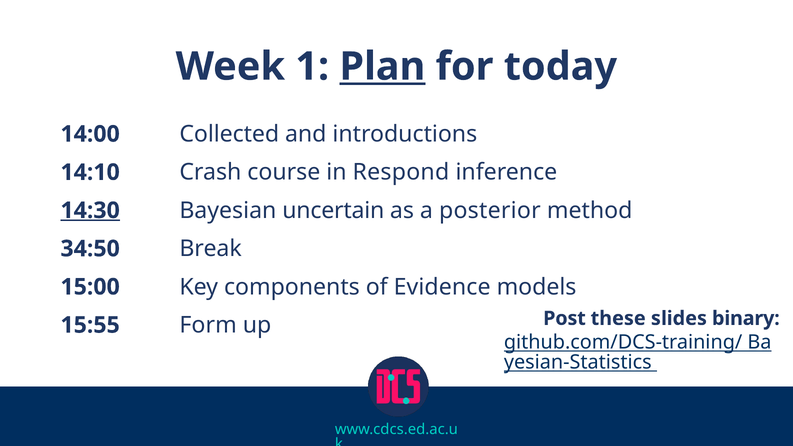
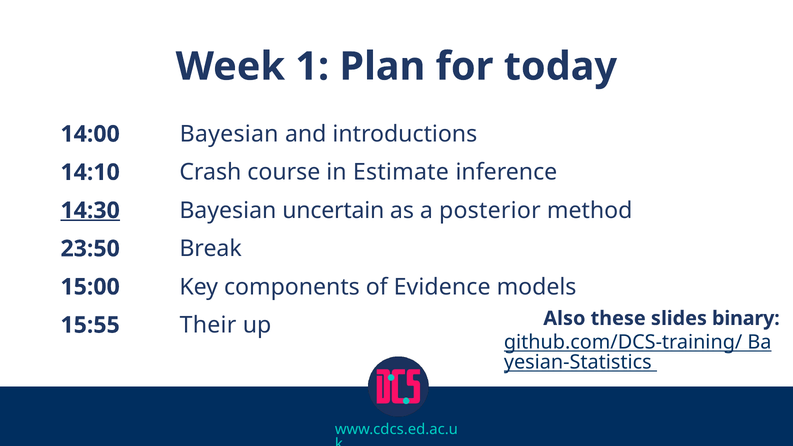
Plan underline: present -> none (382, 67)
14:00 Collected: Collected -> Bayesian (229, 134)
Respond: Respond -> Estimate (401, 172)
34:50: 34:50 -> 23:50 (90, 249)
Form: Form -> Their (208, 325)
Post: Post -> Also (564, 318)
